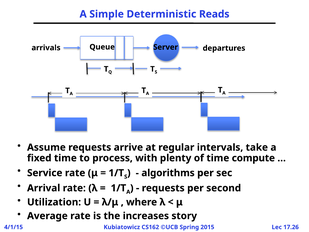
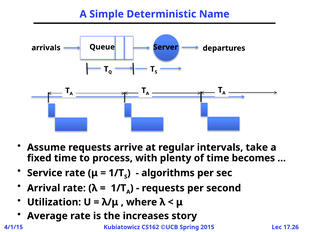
Reads: Reads -> Name (214, 14)
compute: compute -> becomes (253, 158)
